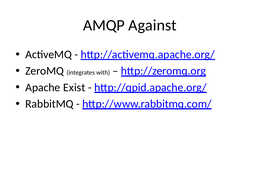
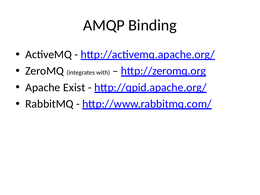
Against: Against -> Binding (153, 25)
